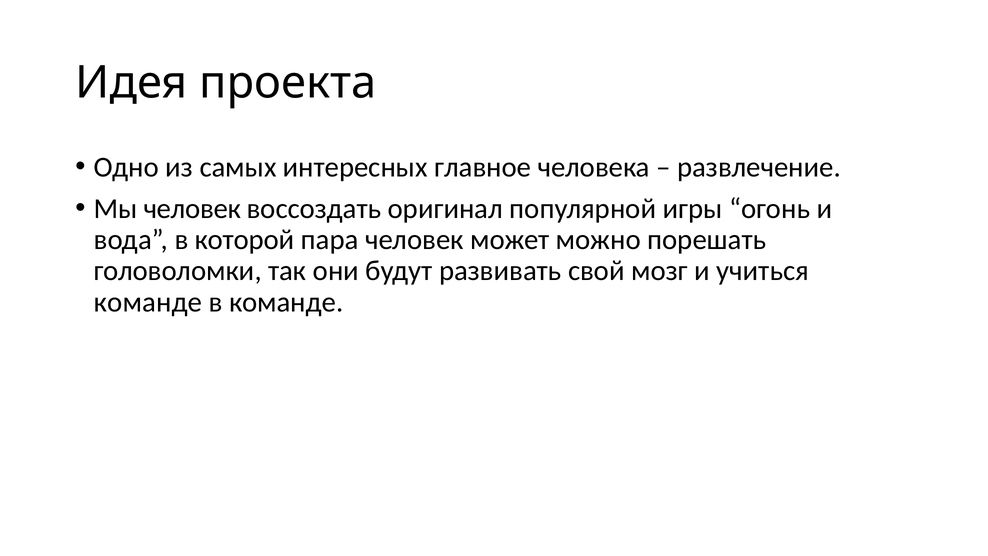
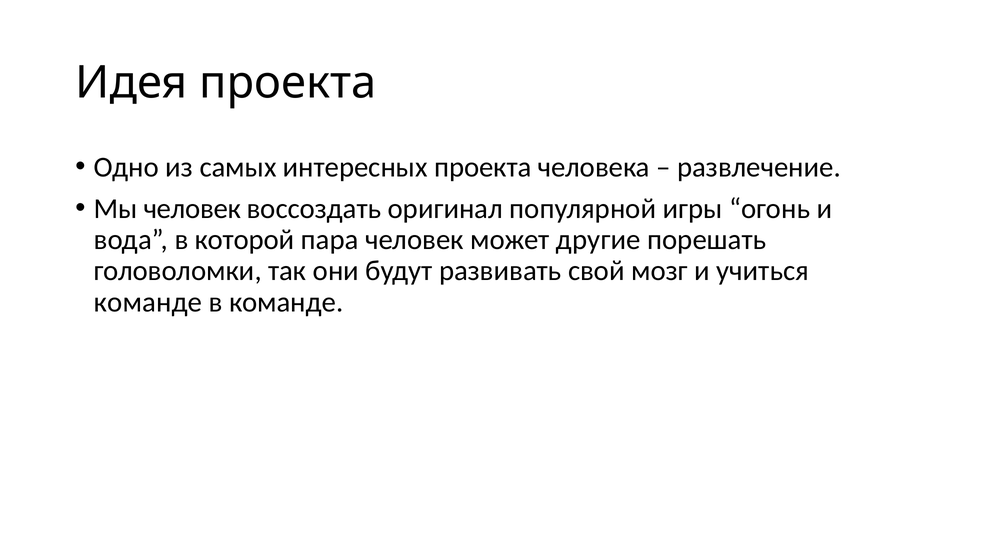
интересных главное: главное -> проекта (483, 167)
можно: можно -> другие (598, 240)
